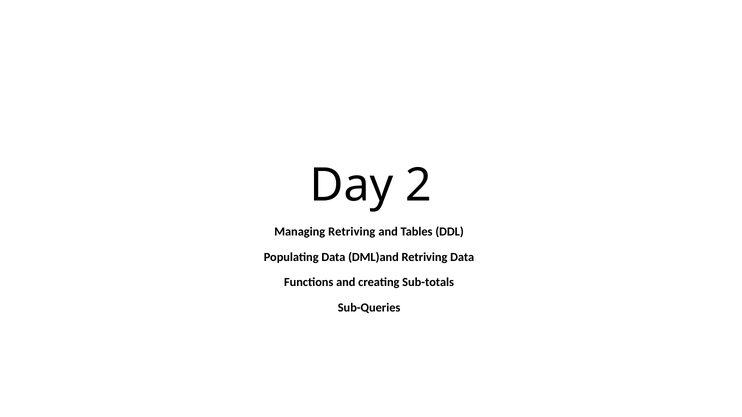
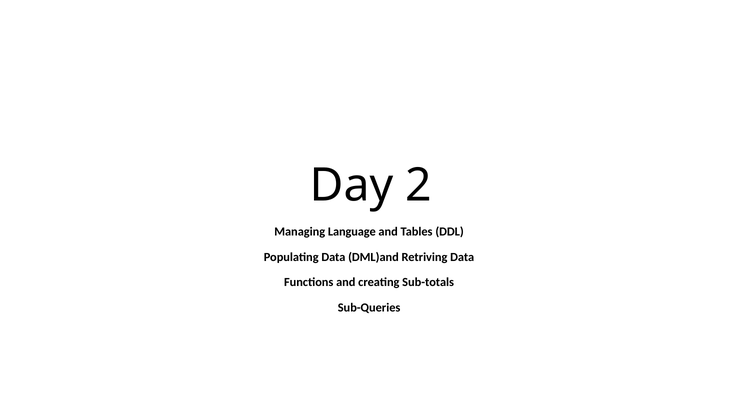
Managing Retriving: Retriving -> Language (352, 232)
